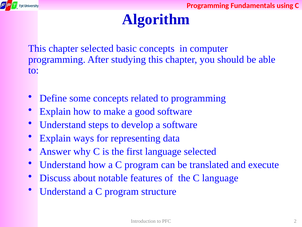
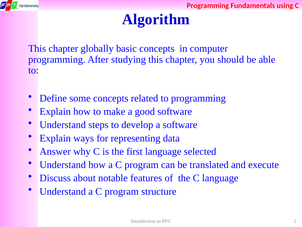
chapter selected: selected -> globally (97, 49)
